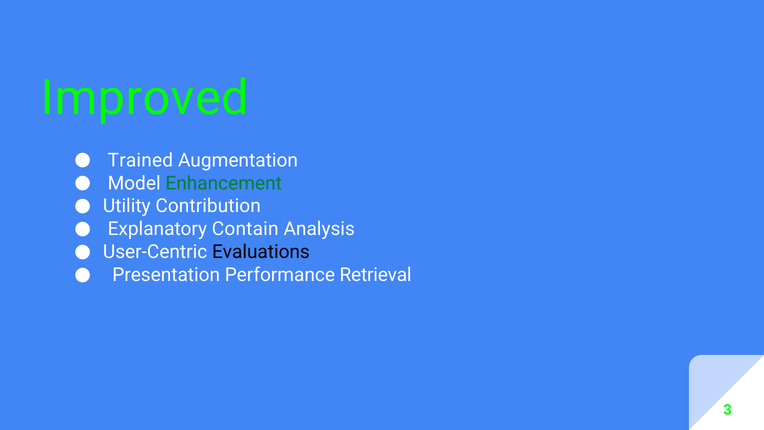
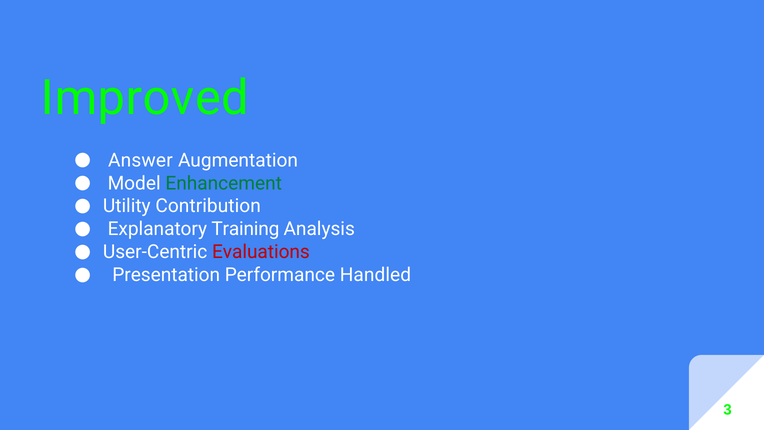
Trained: Trained -> Answer (140, 160)
Contain: Contain -> Training (245, 229)
Evaluations colour: black -> red (261, 252)
Retrieval: Retrieval -> Handled (375, 275)
